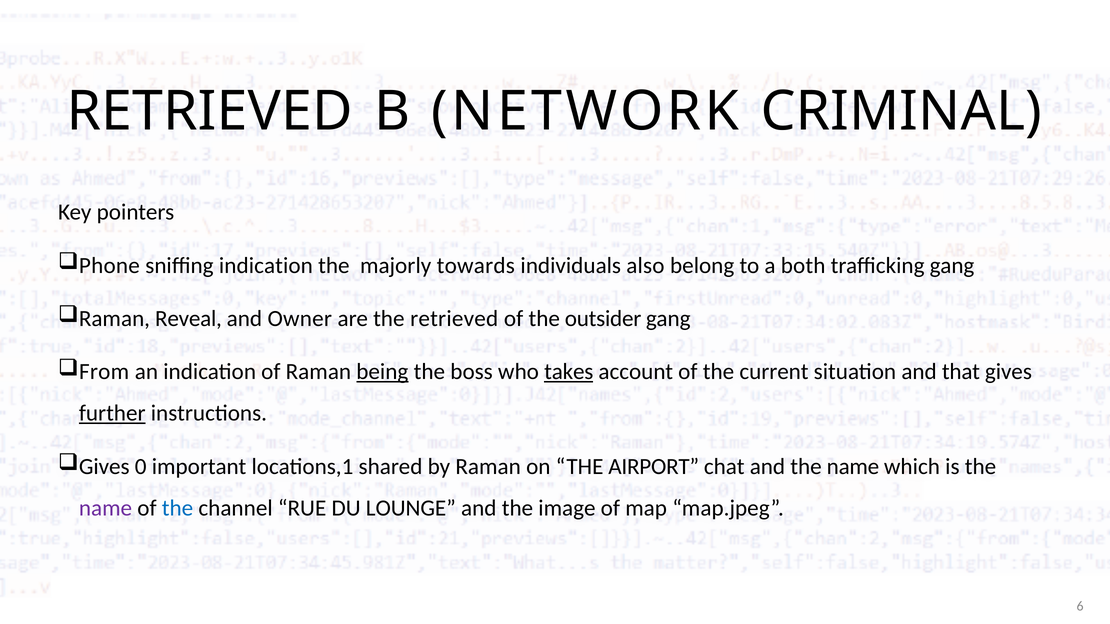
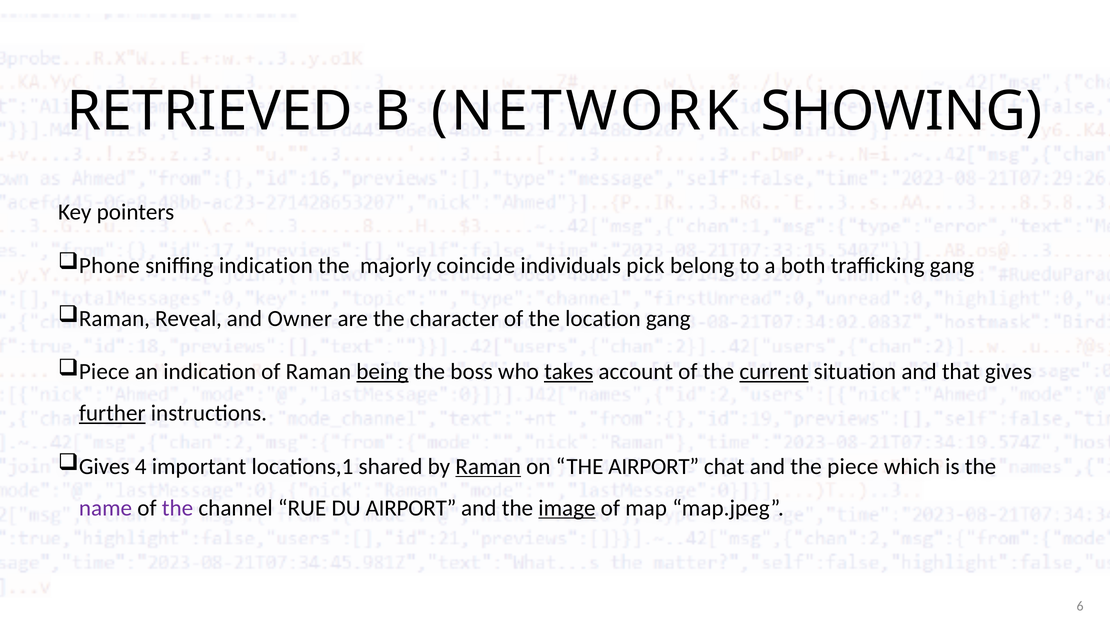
CRIMINAL: CRIMINAL -> SHOWING (901, 111)
towards: towards -> coincide (476, 266)
also: also -> pick (645, 266)
the retrieved: retrieved -> character (454, 319)
outsider: outsider -> location (603, 319)
From: From -> Piece (104, 372)
current underline: none -> present (774, 372)
0: 0 -> 4 (141, 467)
Raman underline: none -> present (488, 467)
and the name: name -> piece (853, 467)
the colour: blue -> purple (178, 508)
DU LOUNGE: LOUNGE -> AIRPORT (411, 508)
image underline: none -> present (567, 508)
